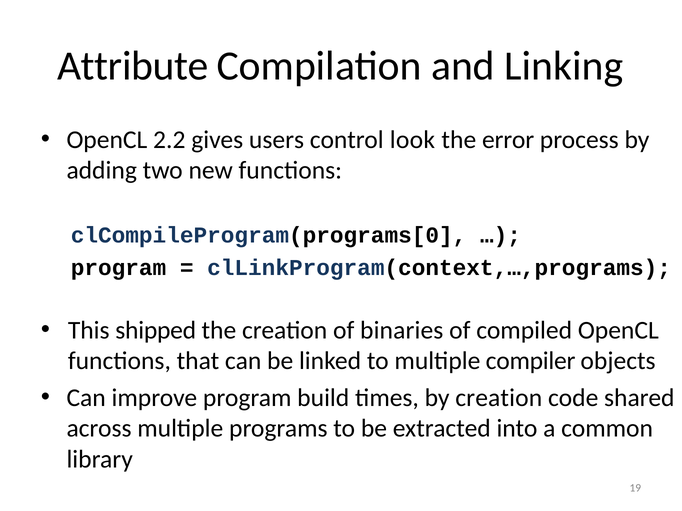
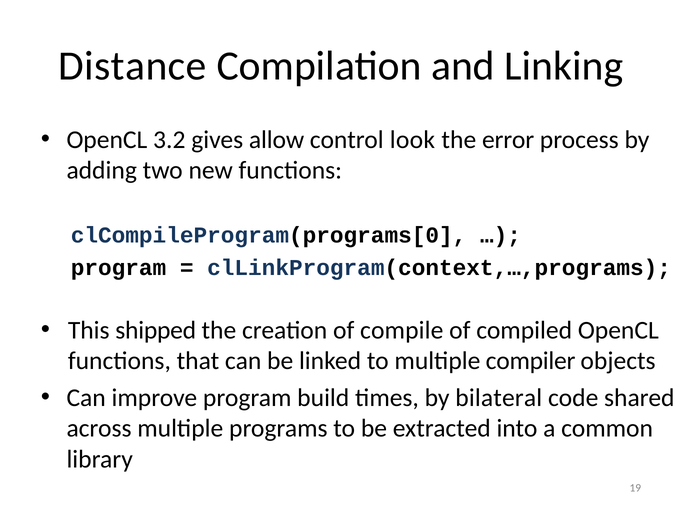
Attribute: Attribute -> Distance (132, 66)
2.2: 2.2 -> 3.2 (169, 140)
users: users -> allow (277, 140)
binaries: binaries -> compile (402, 331)
by creation: creation -> bilateral (499, 398)
